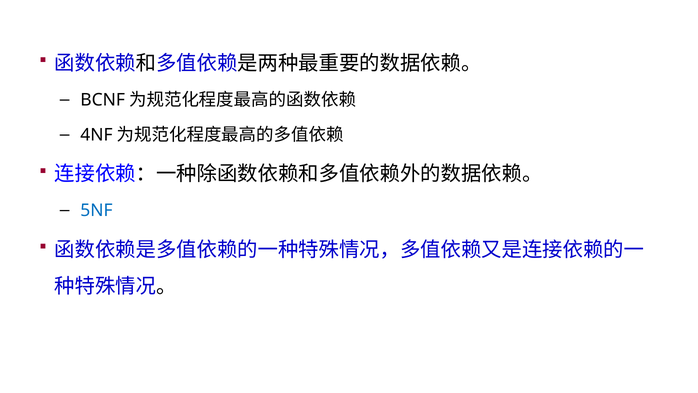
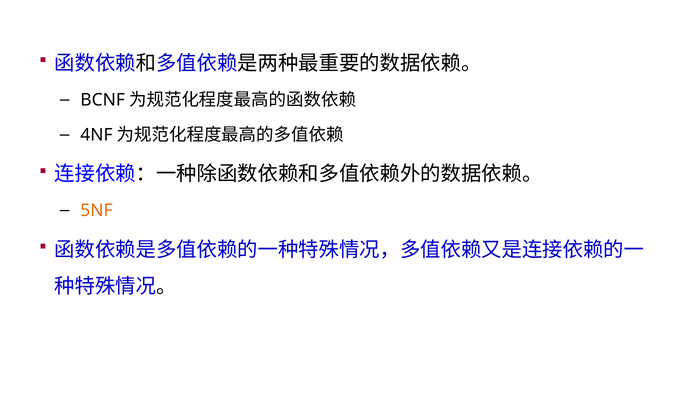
5NF colour: blue -> orange (96, 210)
